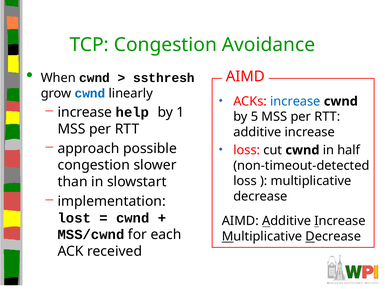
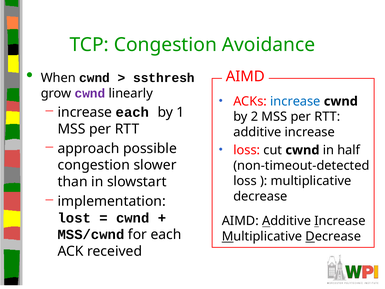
cwnd colour: blue -> purple (90, 93)
increase help: help -> each (132, 112)
5: 5 -> 2 (255, 117)
